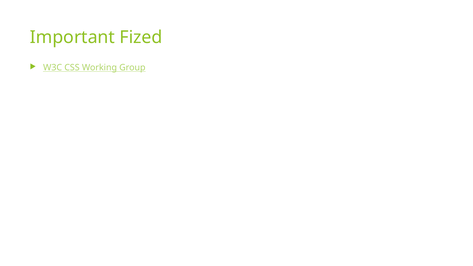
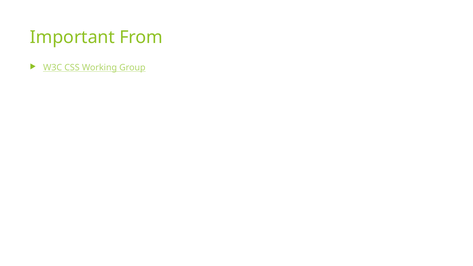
Fized: Fized -> From (141, 37)
